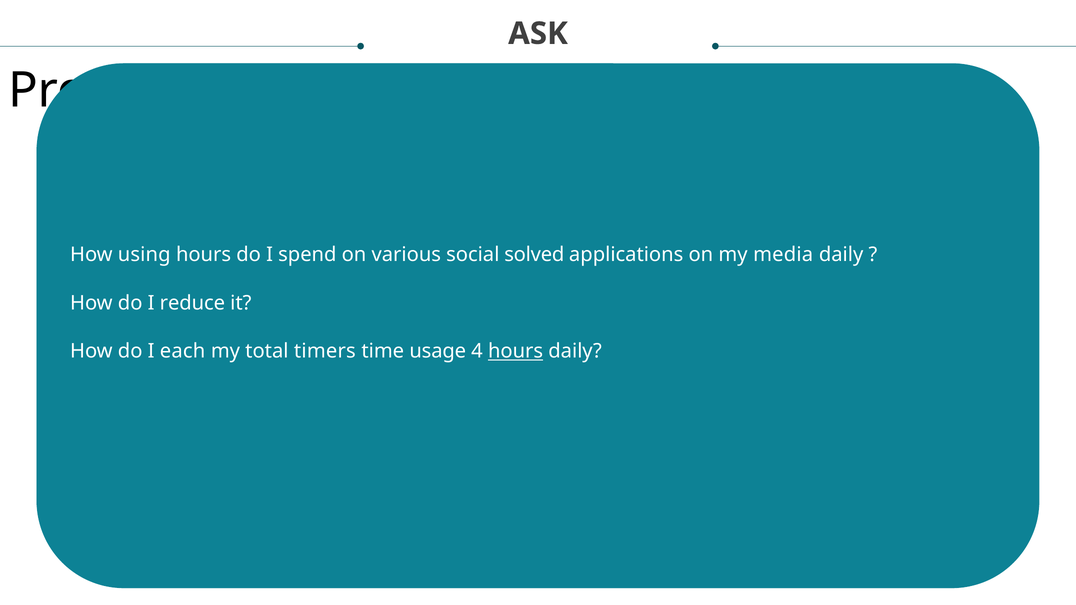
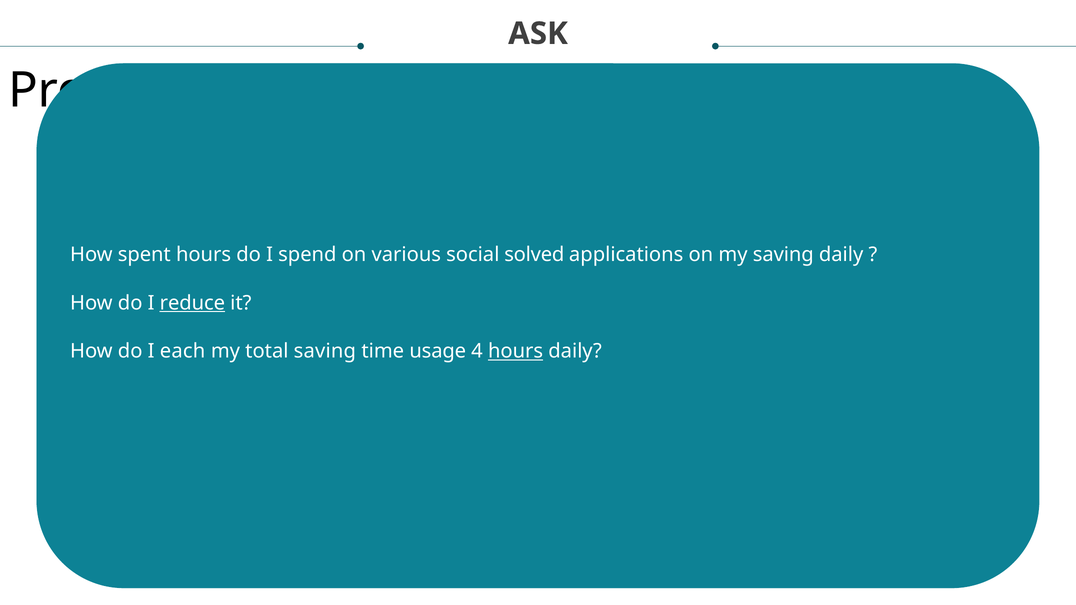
using: using -> spent (144, 255)
my media: media -> saving (783, 255)
reduce underline: none -> present (192, 303)
total timers: timers -> saving (325, 351)
